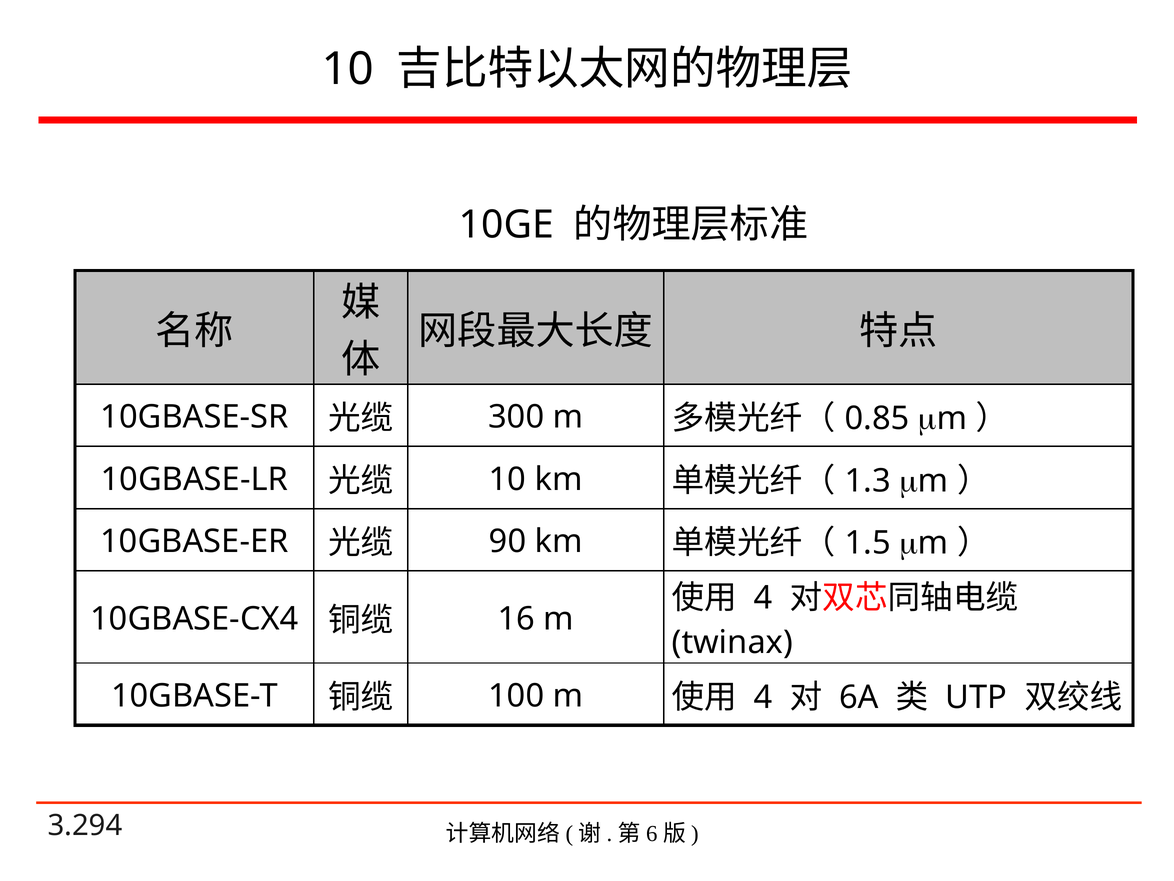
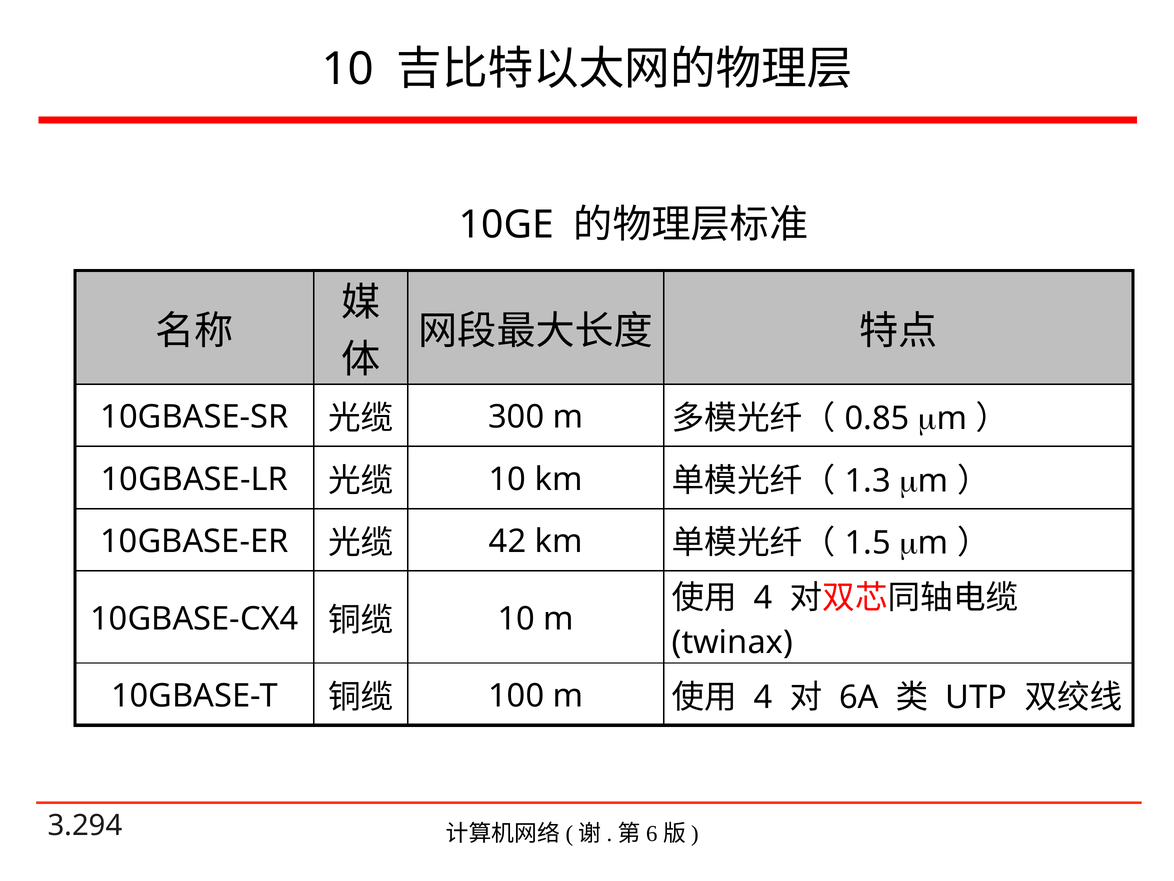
90: 90 -> 42 (508, 541)
16: 16 -> 10 (516, 619)
